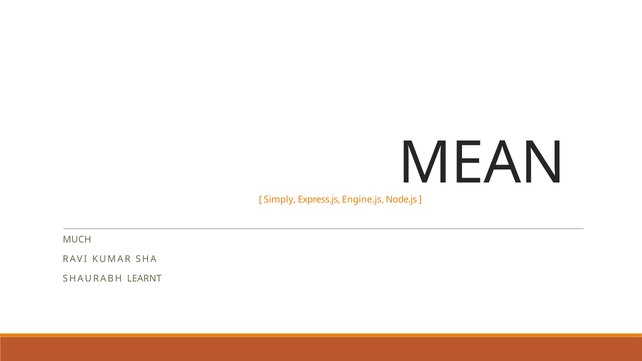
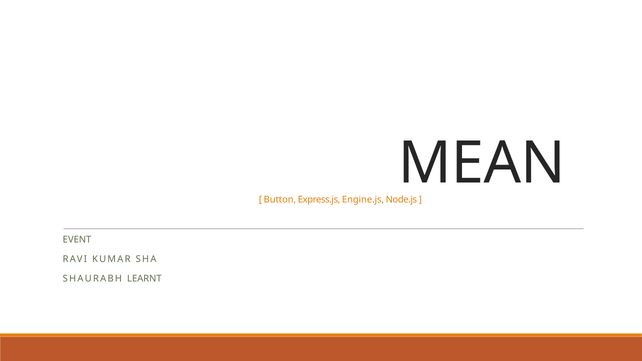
Simply: Simply -> Button (280, 200)
MUCH: MUCH -> EVENT (77, 240)
